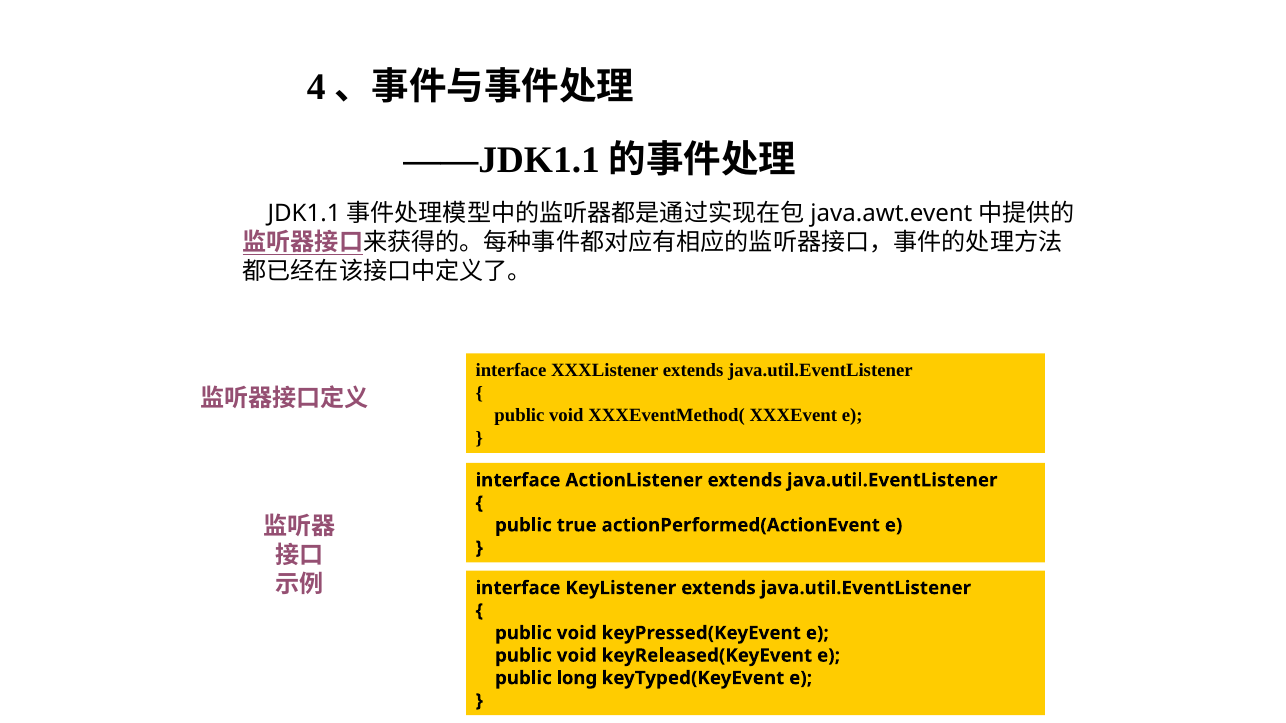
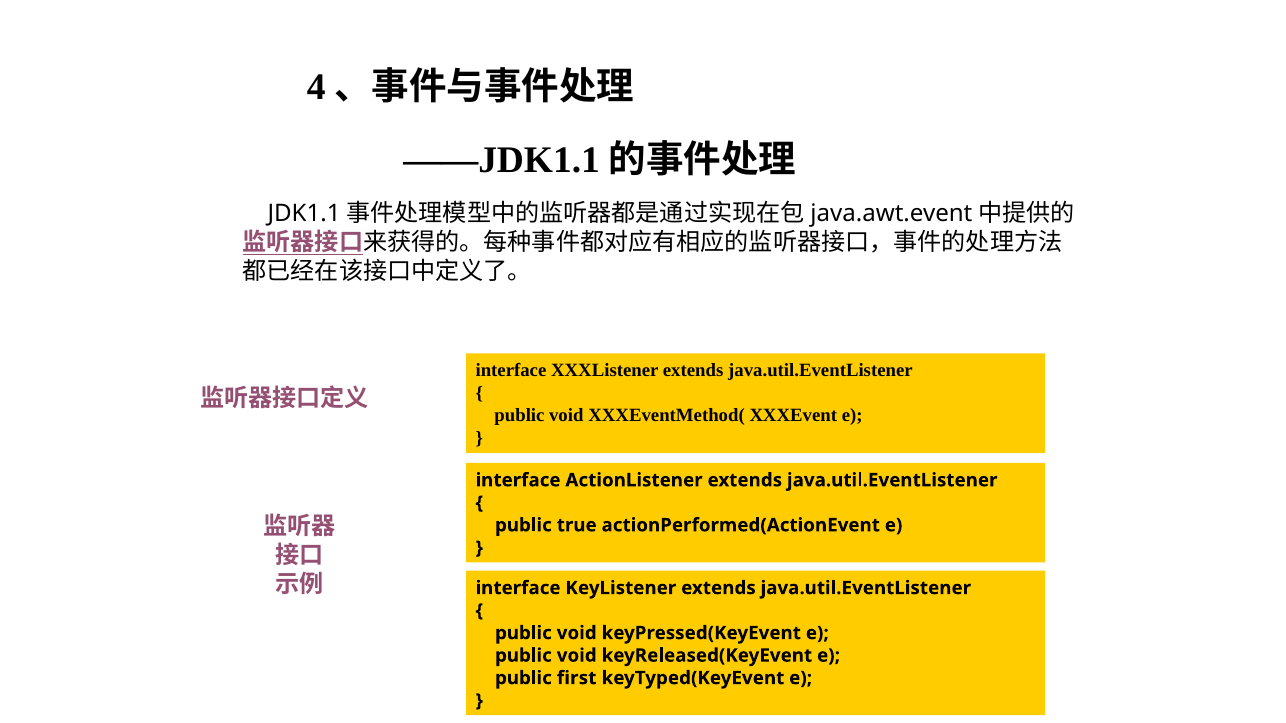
long: long -> first (577, 678)
